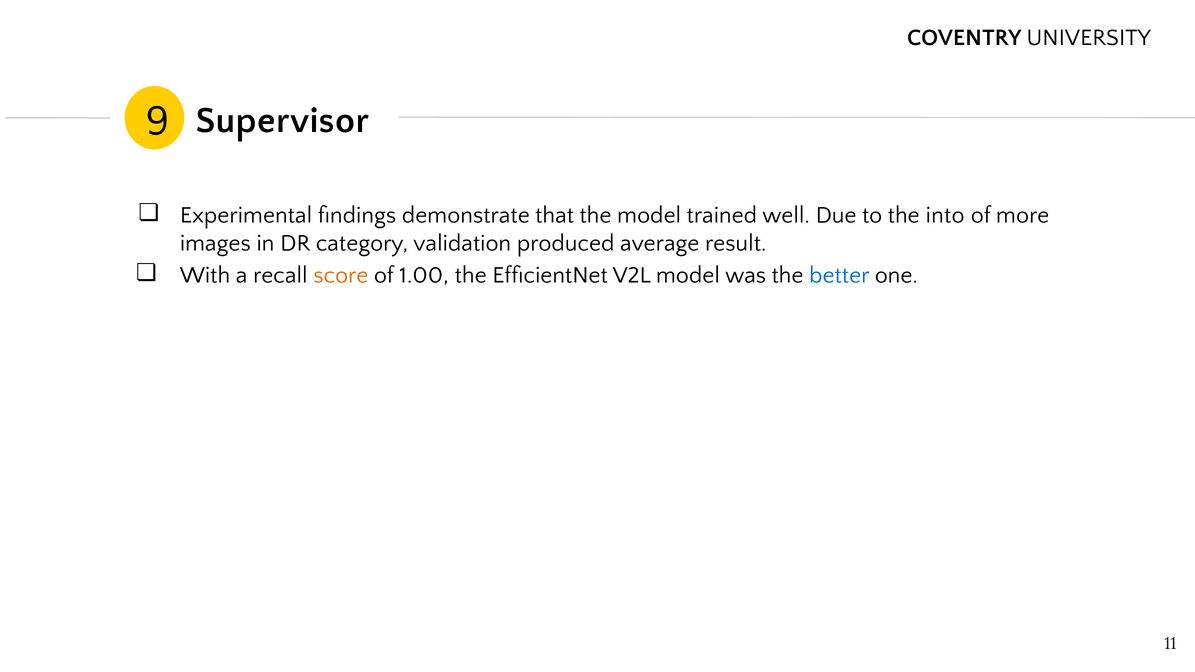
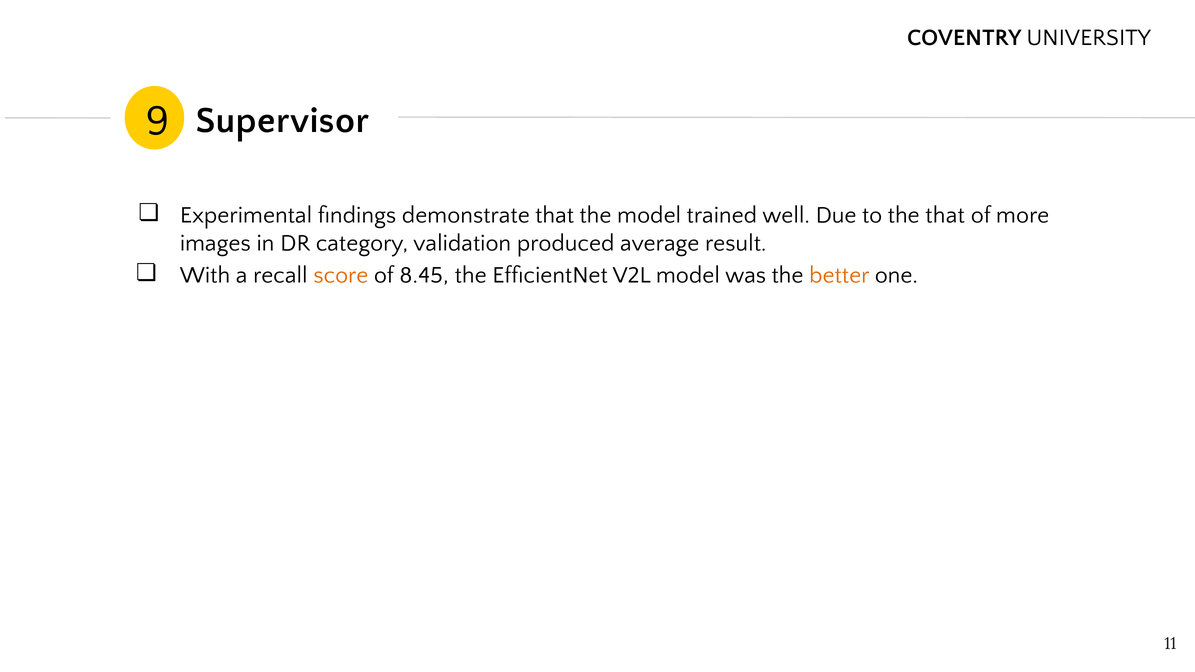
the into: into -> that (945, 215)
1.00: 1.00 -> 8.45 (424, 275)
better colour: blue -> orange (839, 275)
